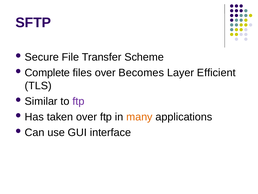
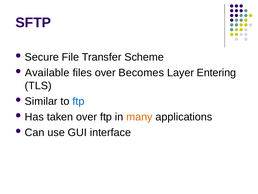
Complete: Complete -> Available (47, 73)
Efficient: Efficient -> Entering (216, 73)
ftp colour: purple -> blue (78, 101)
